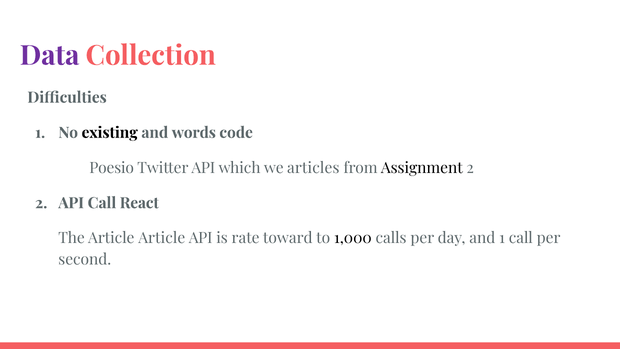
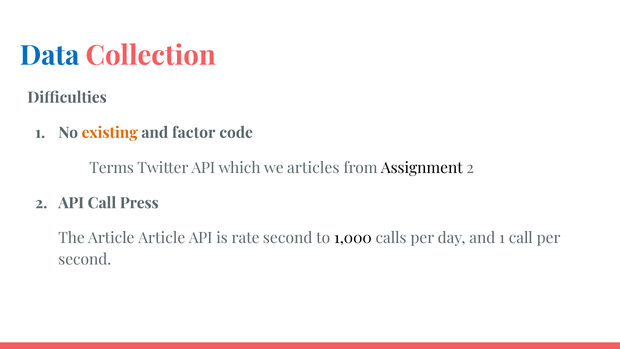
Data colour: purple -> blue (50, 56)
existing colour: black -> orange (110, 133)
words: words -> factor (194, 133)
Poesio: Poesio -> Terms (112, 168)
React: React -> Press (139, 203)
rate toward: toward -> second (288, 238)
